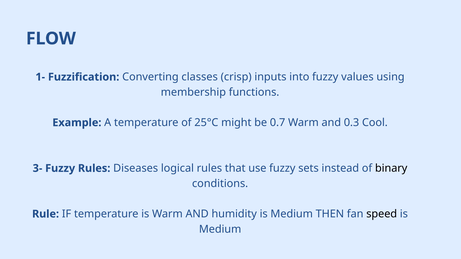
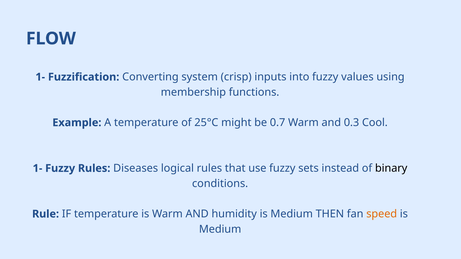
classes: classes -> system (200, 77)
3-: 3- -> 1- (38, 168)
speed colour: black -> orange (382, 214)
